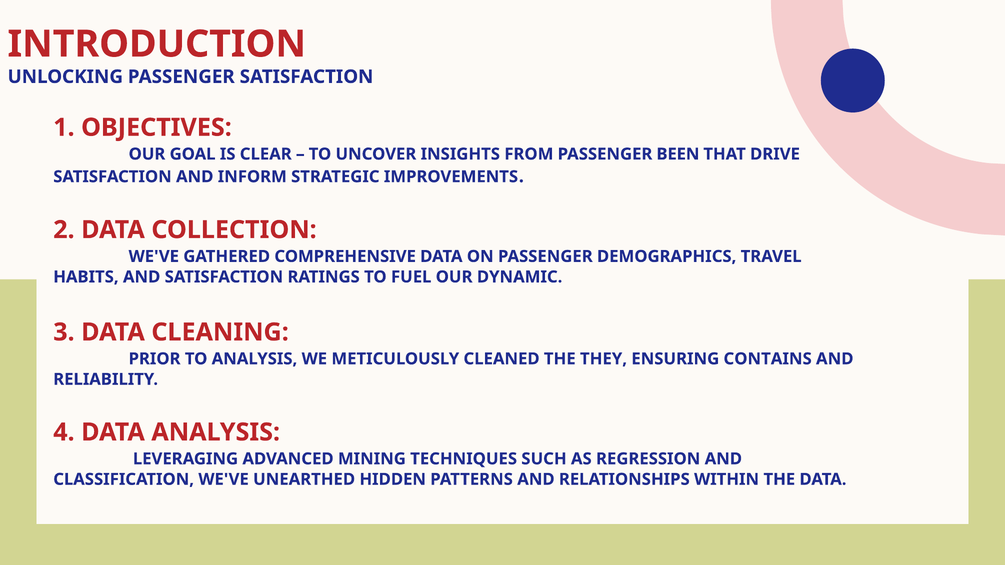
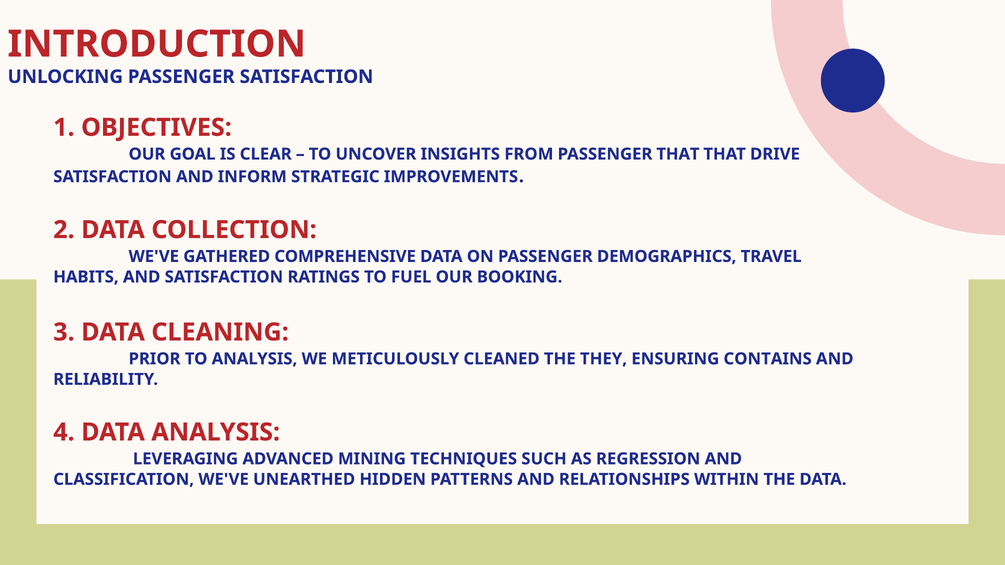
PASSENGER BEEN: BEEN -> THAT (678, 154)
DYNAMIC: DYNAMIC -> BOOKING (520, 277)
